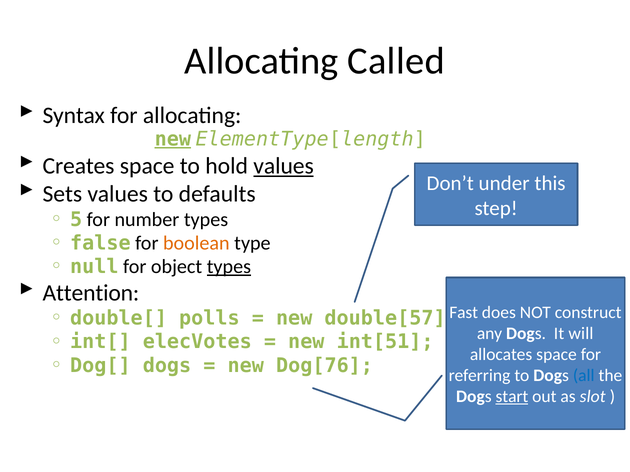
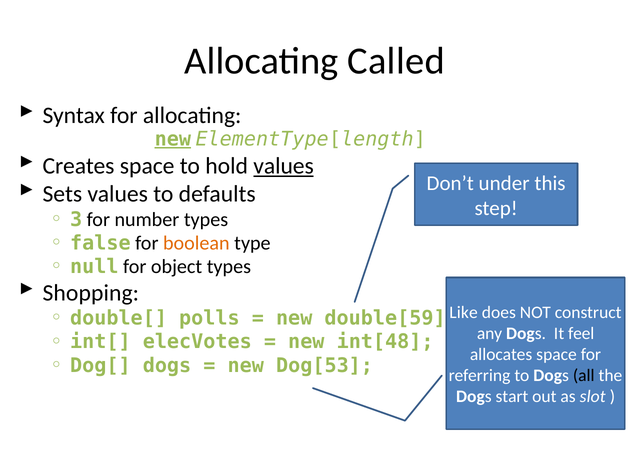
5: 5 -> 3 (76, 220)
types underline: present -> none (229, 267)
Attention: Attention -> Shopping (91, 293)
Fast: Fast -> Like (464, 313)
double[57: double[57 -> double[59 (391, 319)
will: will -> feel (581, 334)
int[51: int[51 -> int[48 (385, 342)
Dog[76: Dog[76 -> Dog[53 (325, 366)
all colour: blue -> black (584, 376)
start underline: present -> none (512, 397)
